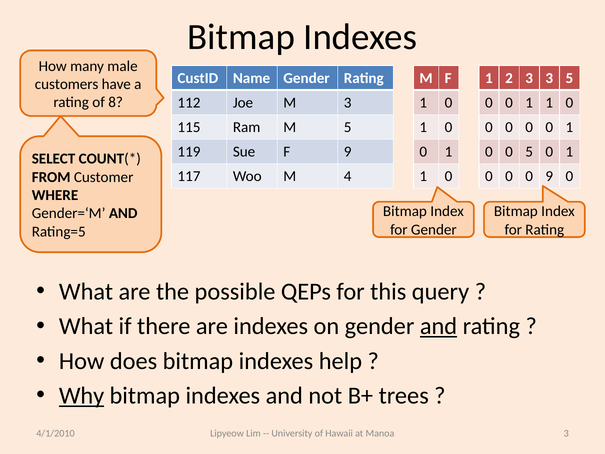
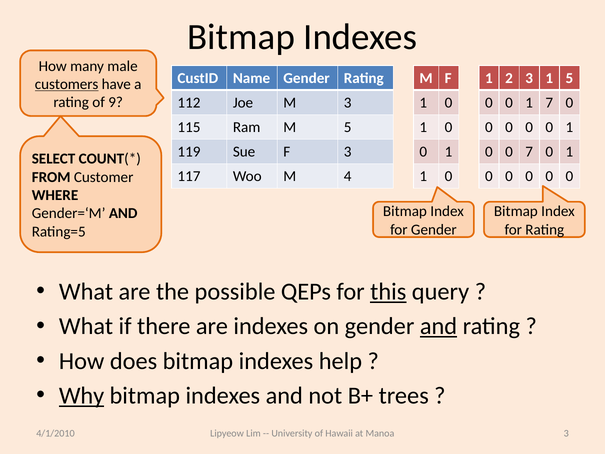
3 3: 3 -> 1 (549, 78)
customers underline: none -> present (67, 84)
8: 8 -> 9 (116, 102)
1: 1 -> 7 (549, 103)
F 9: 9 -> 3 (348, 152)
0 5: 5 -> 7 (529, 152)
9: 9 -> 0 (549, 176)
this underline: none -> present (388, 292)
